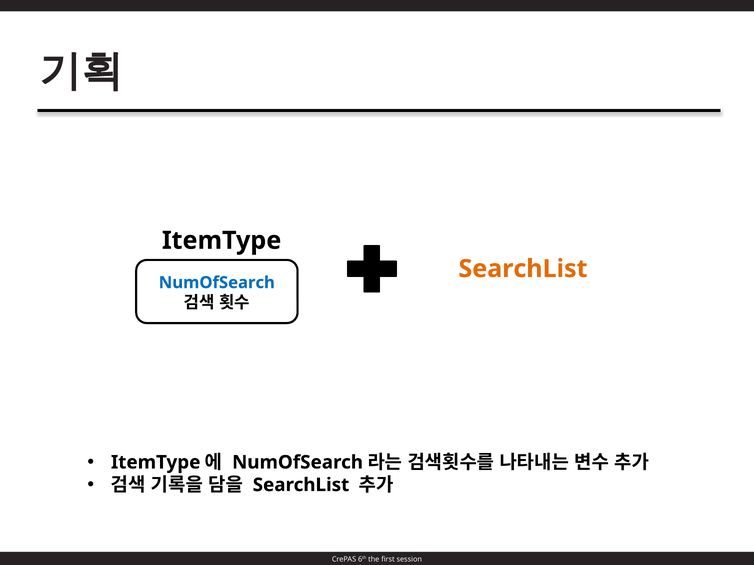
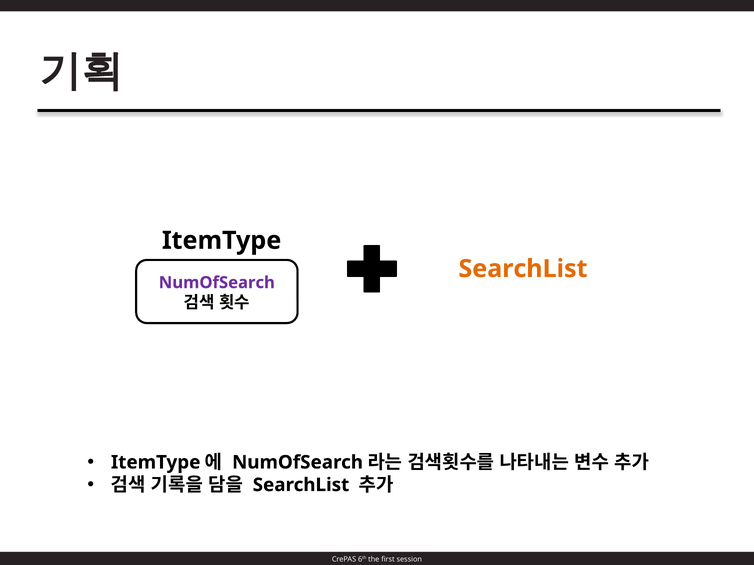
NumOfSearch colour: blue -> purple (217, 283)
